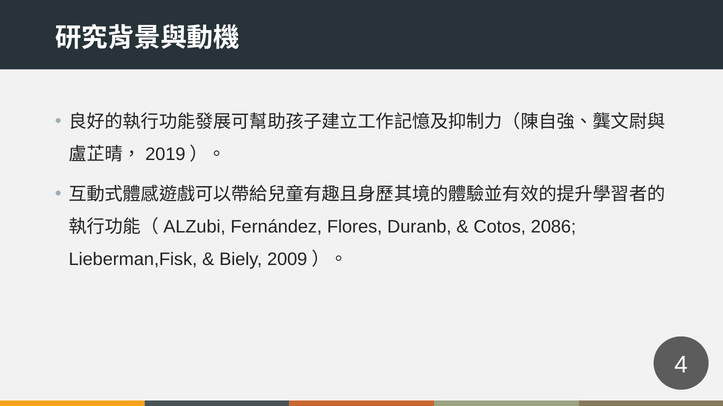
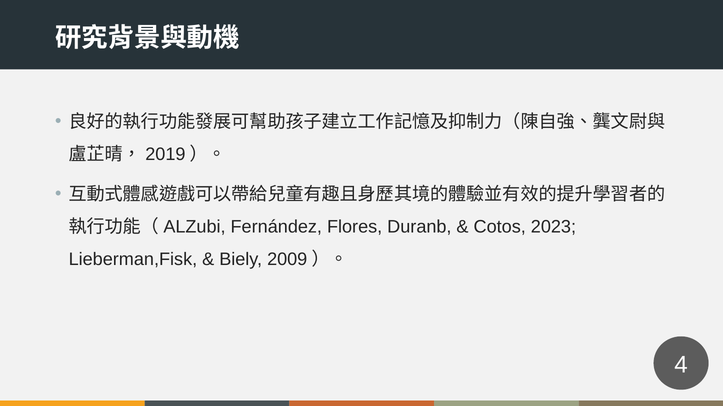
2086: 2086 -> 2023 (553, 227)
